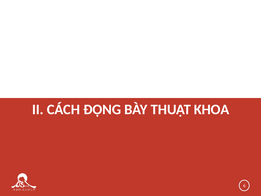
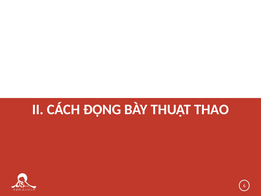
KHOA: KHOA -> THAO (212, 109)
